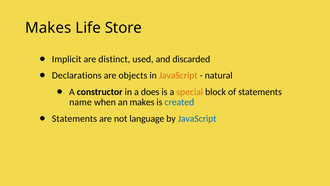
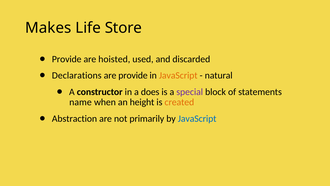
Implicit: Implicit -> Provide (67, 59)
distinct: distinct -> hoisted (114, 59)
are objects: objects -> provide (133, 75)
special colour: orange -> purple (190, 92)
an makes: makes -> height (142, 102)
created colour: blue -> orange (179, 102)
Statements: Statements -> Abstraction (74, 118)
language: language -> primarily (147, 118)
